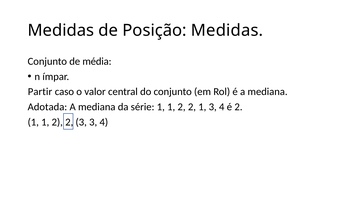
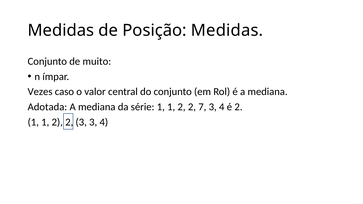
média: média -> muito (97, 61)
Partir: Partir -> Vezes (40, 92)
2 2 1: 1 -> 7 (202, 107)
